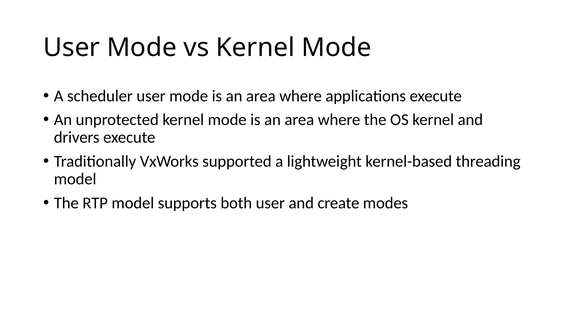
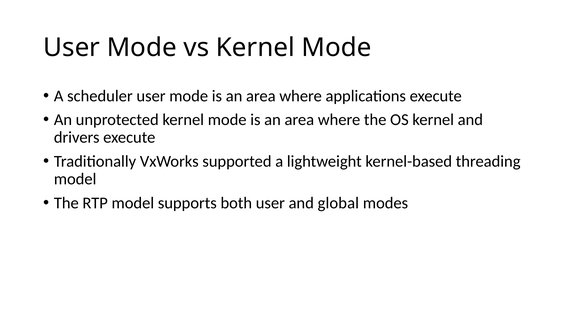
create: create -> global (338, 203)
